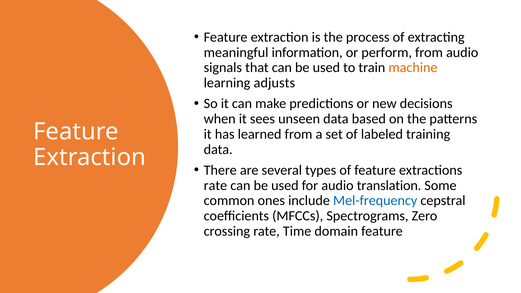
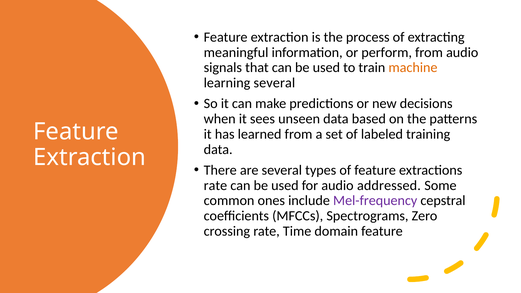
learning adjusts: adjusts -> several (274, 83)
translation: translation -> addressed (389, 185)
Mel-frequency colour: blue -> purple (375, 201)
